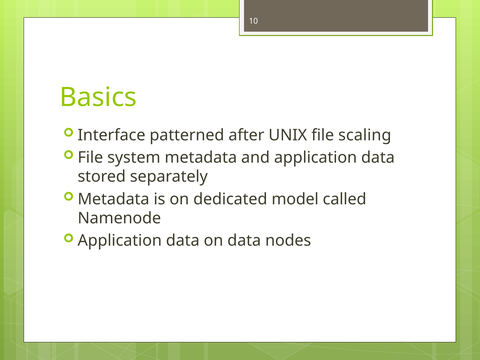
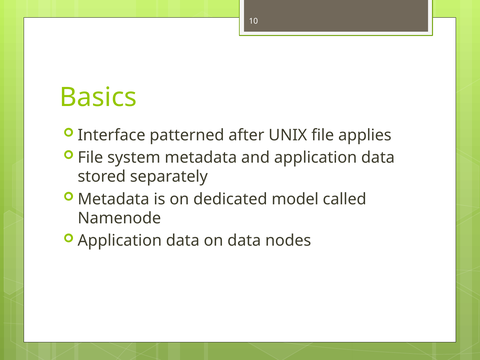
scaling: scaling -> applies (365, 135)
